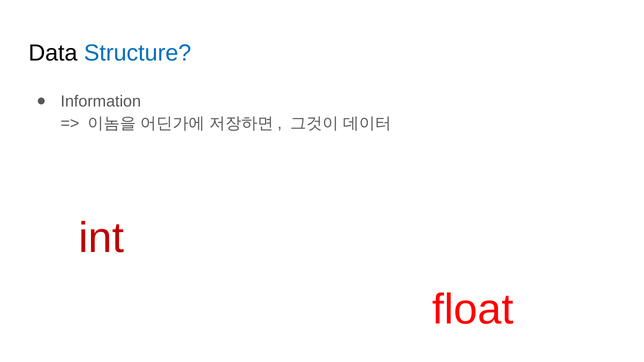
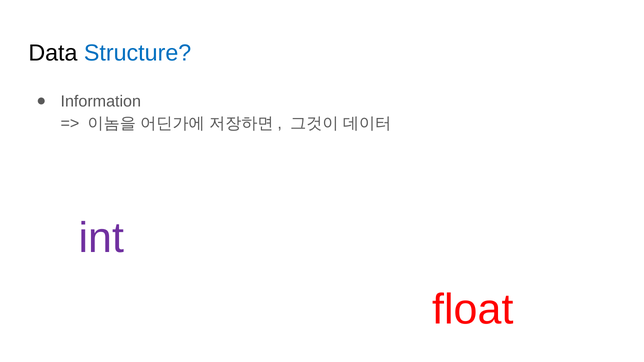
int colour: red -> purple (102, 238)
